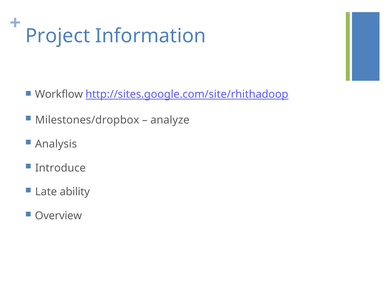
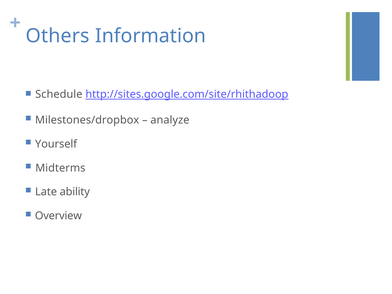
Project: Project -> Others (58, 36)
Workflow: Workflow -> Schedule (59, 94)
Analysis: Analysis -> Yourself (56, 144)
Introduce: Introduce -> Midterms (60, 168)
